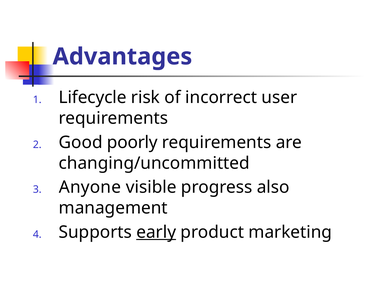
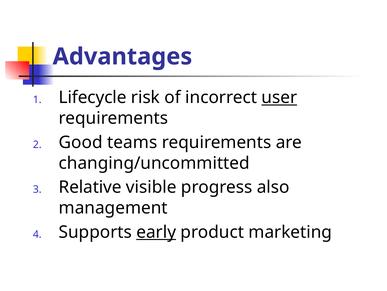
user underline: none -> present (279, 97)
poorly: poorly -> teams (132, 142)
Anyone: Anyone -> Relative (90, 187)
